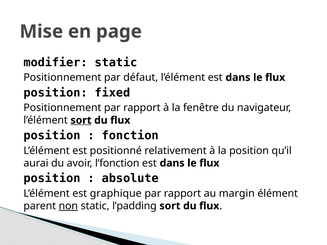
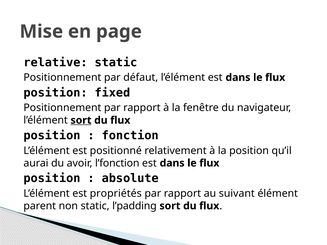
modifier: modifier -> relative (55, 62)
graphique: graphique -> propriétés (116, 194)
margin: margin -> suivant (237, 194)
non underline: present -> none (68, 206)
